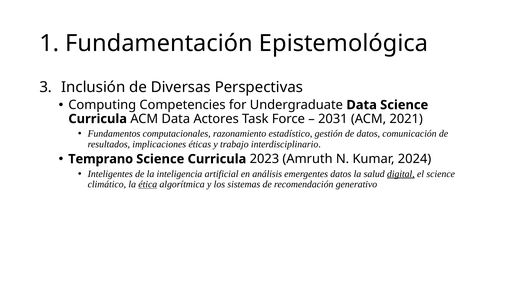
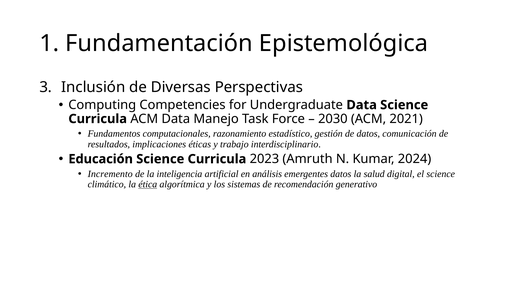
Actores: Actores -> Manejo (216, 119)
2031: 2031 -> 2030 (333, 119)
Temprano: Temprano -> Educación (101, 159)
Inteligentes: Inteligentes -> Incremento (110, 174)
digital underline: present -> none (401, 174)
